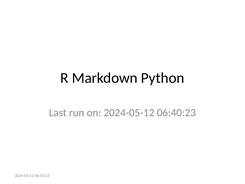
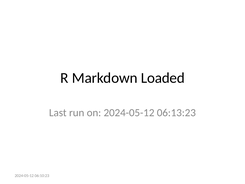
Python: Python -> Loaded (163, 78)
06:40:23: 06:40:23 -> 06:13:23 (176, 113)
